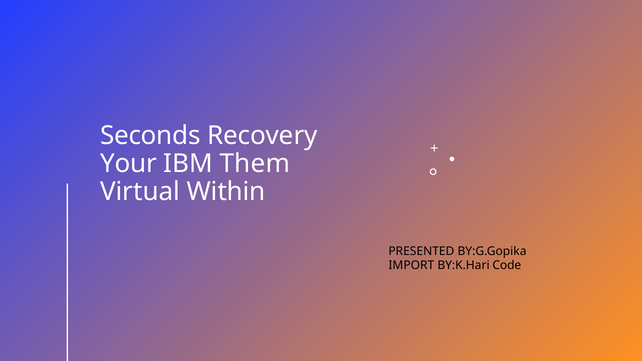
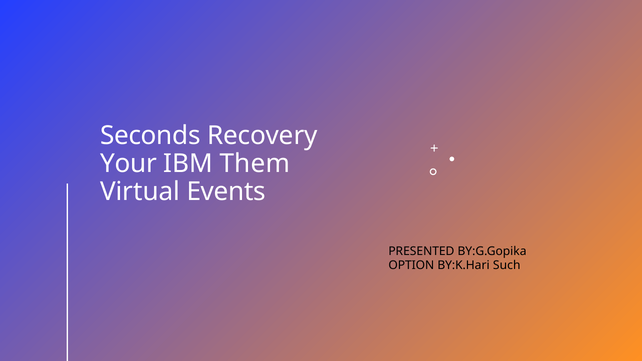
Within: Within -> Events (226, 192)
IMPORT: IMPORT -> OPTION (411, 266)
Code: Code -> Such (507, 266)
